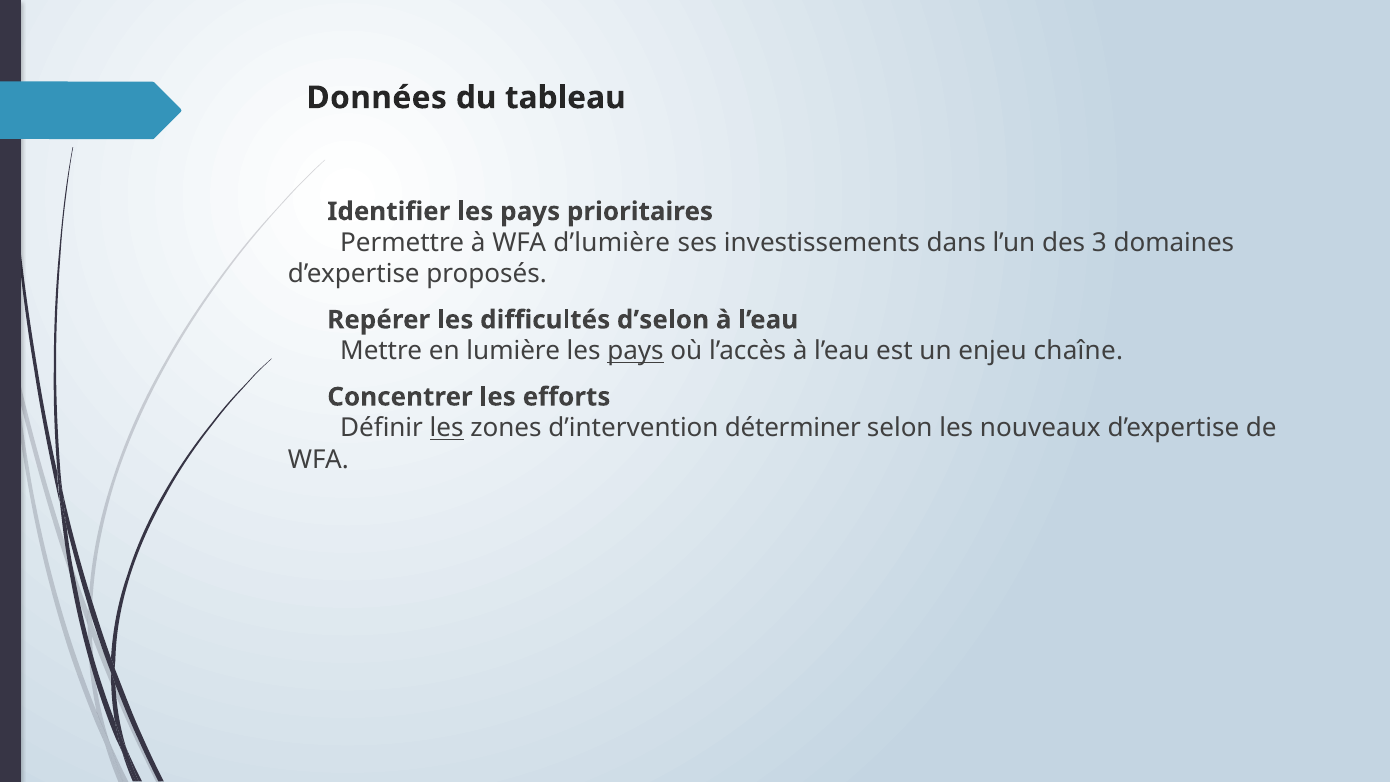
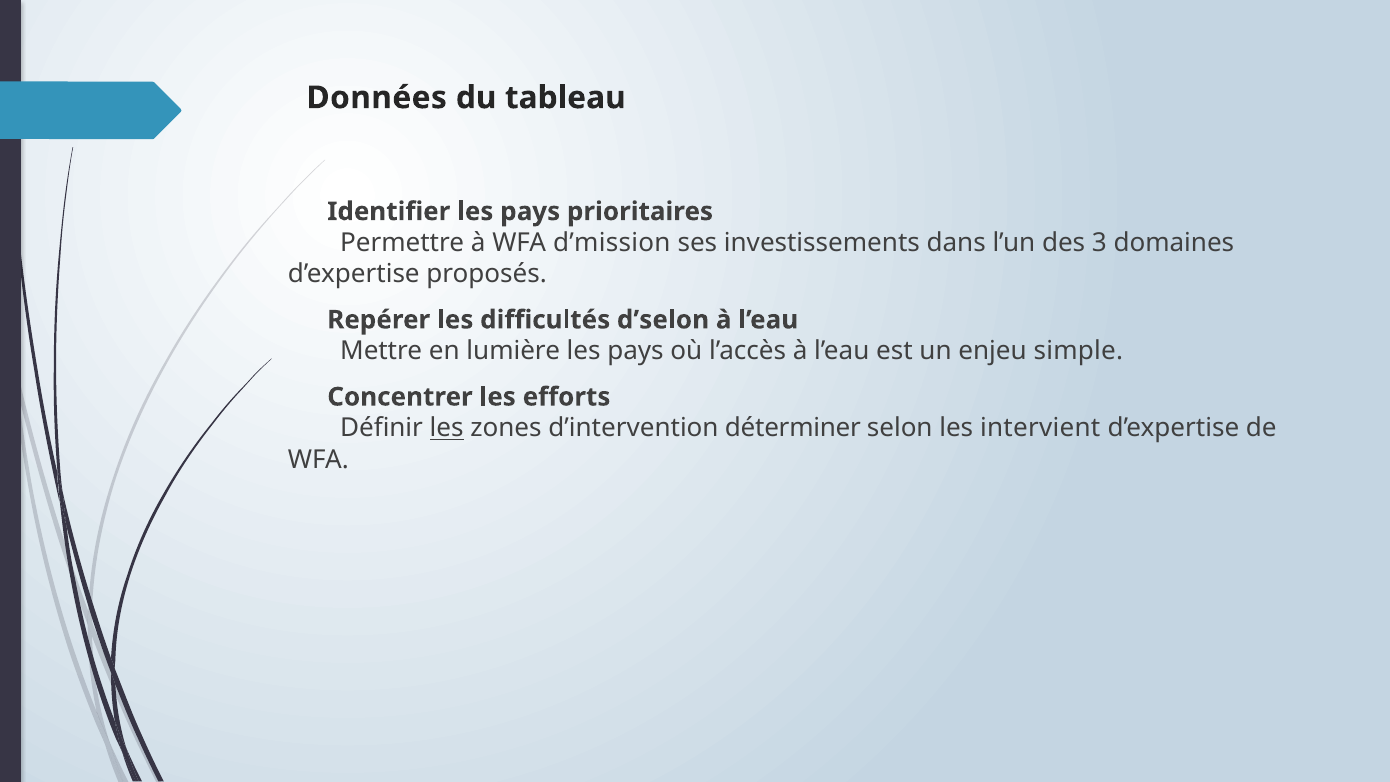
d’lumière: d’lumière -> d’mission (612, 243)
pays underline: present -> none (636, 351)
chaîne: chaîne -> simple (1078, 351)
nouveaux: nouveaux -> intervient (1040, 428)
